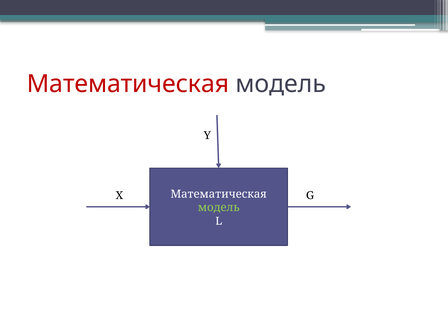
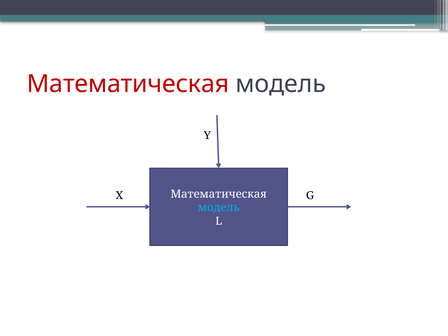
модель colour: light green -> light blue (219, 208)
